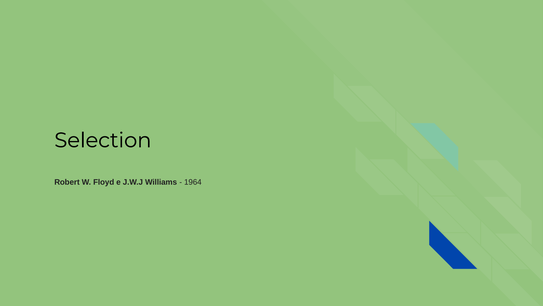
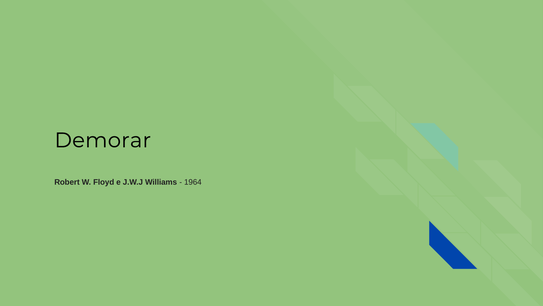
Selection: Selection -> Demorar (103, 140)
